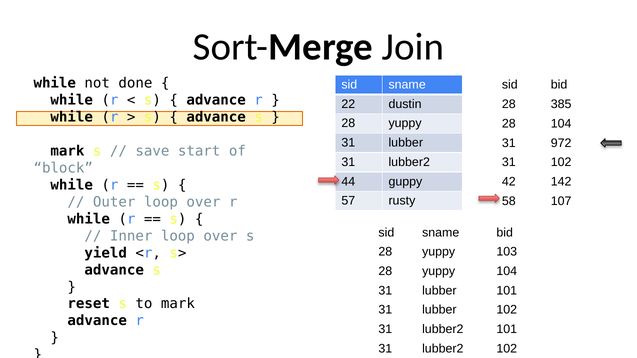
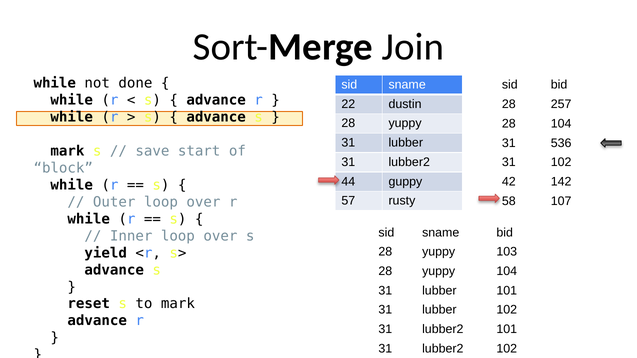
385: 385 -> 257 (561, 104)
972: 972 -> 536 (561, 143)
